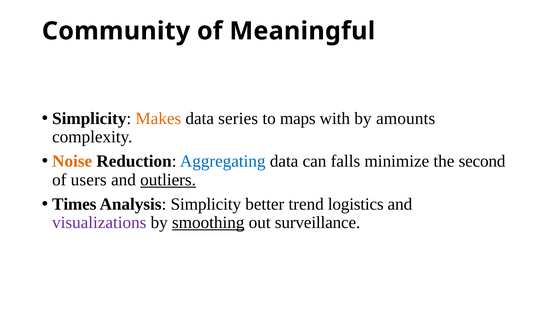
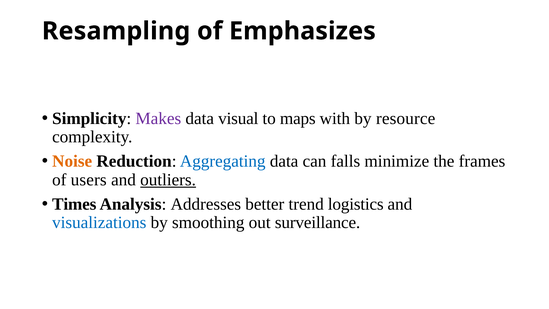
Community: Community -> Resampling (116, 31)
Meaningful: Meaningful -> Emphasizes (302, 31)
Makes colour: orange -> purple (158, 118)
series: series -> visual (238, 118)
amounts: amounts -> resource (406, 118)
second: second -> frames (482, 161)
Analysis Simplicity: Simplicity -> Addresses (206, 204)
visualizations colour: purple -> blue (99, 222)
smoothing underline: present -> none (208, 222)
